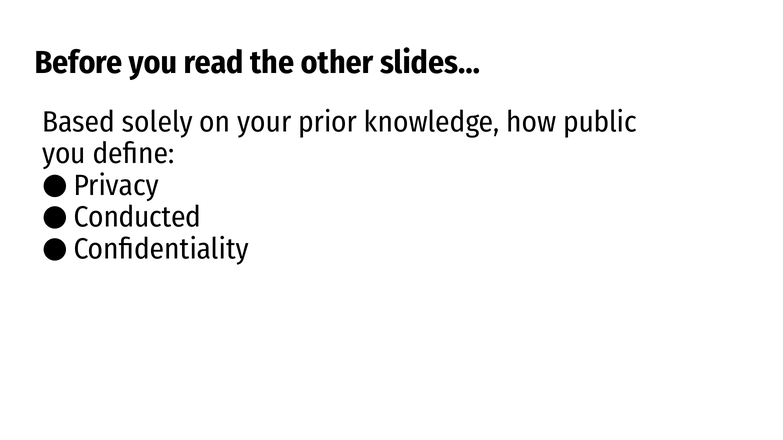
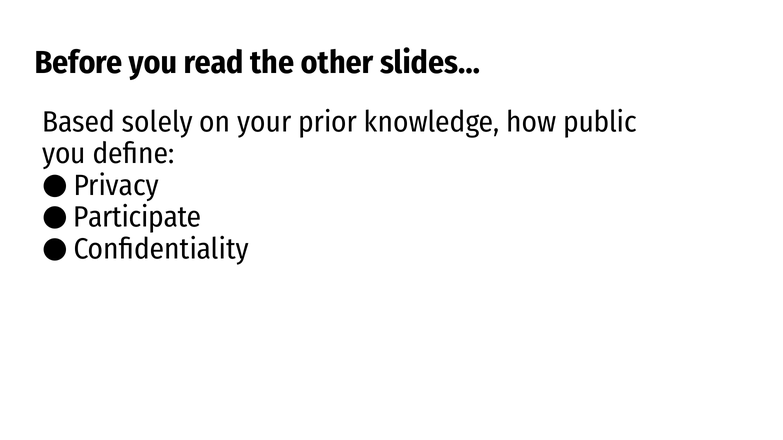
Conducted: Conducted -> Participate (137, 217)
